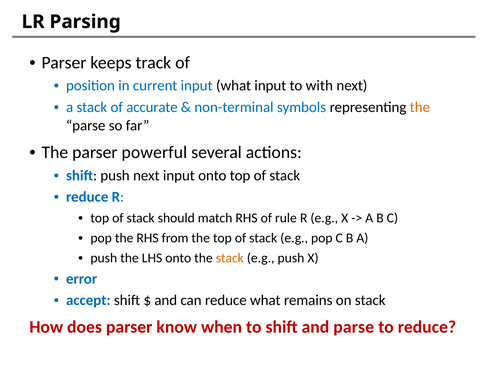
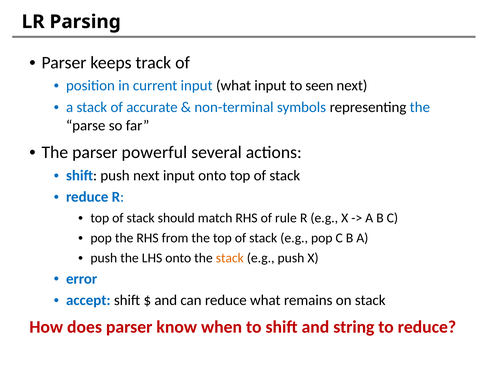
with: with -> seen (319, 86)
the colour: orange -> blue (420, 107)
and parse: parse -> string (354, 327)
